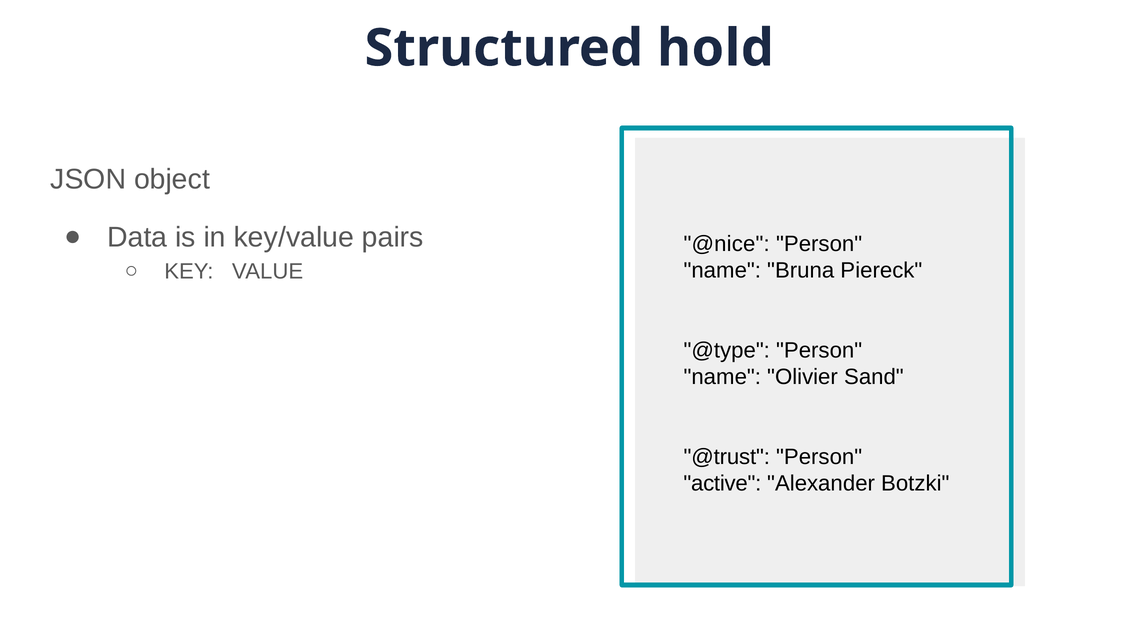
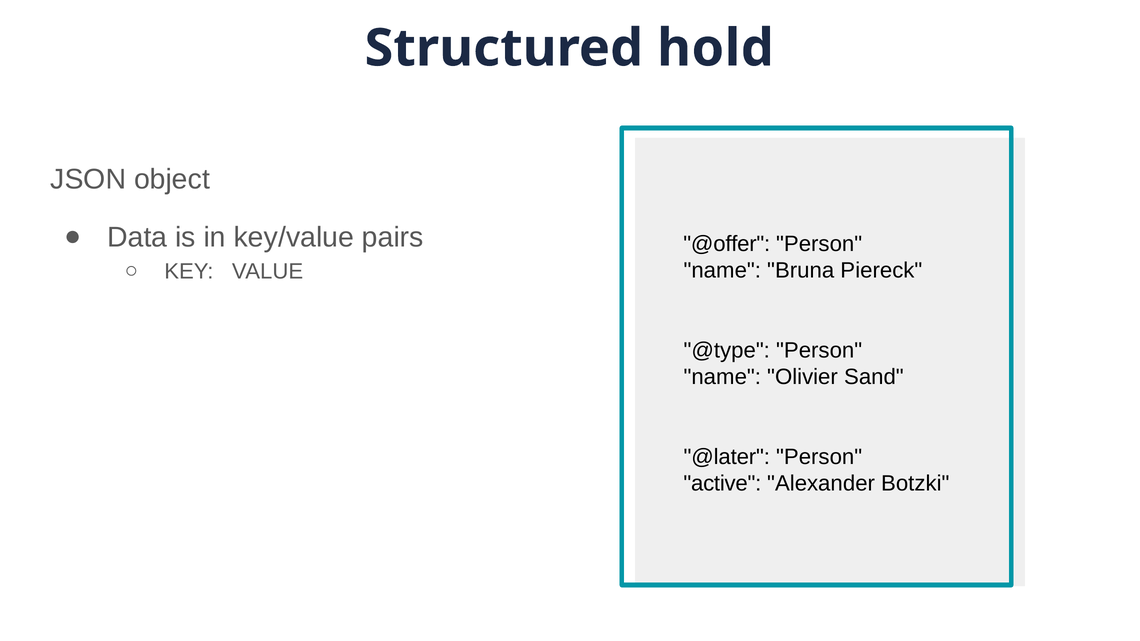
@nice: @nice -> @offer (727, 244)
@trust: @trust -> @later (727, 457)
